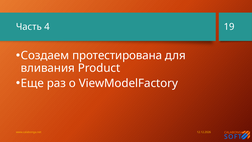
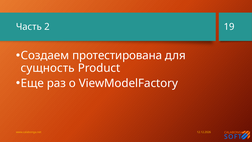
4: 4 -> 2 (47, 27)
вливания: вливания -> сущность (48, 68)
